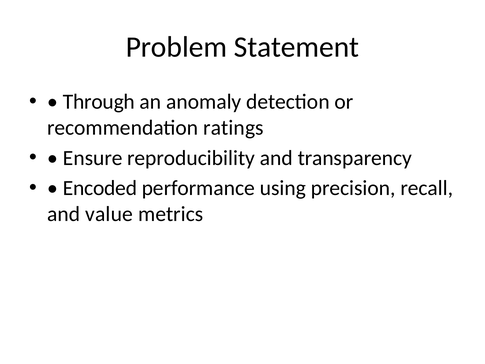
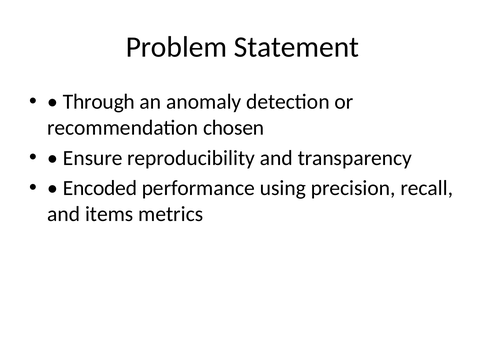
ratings: ratings -> chosen (234, 128)
value: value -> items (109, 214)
